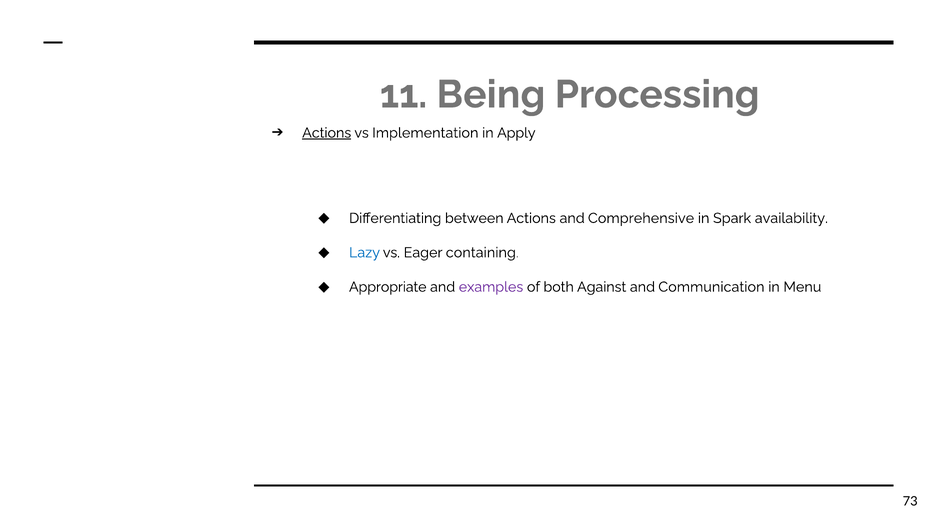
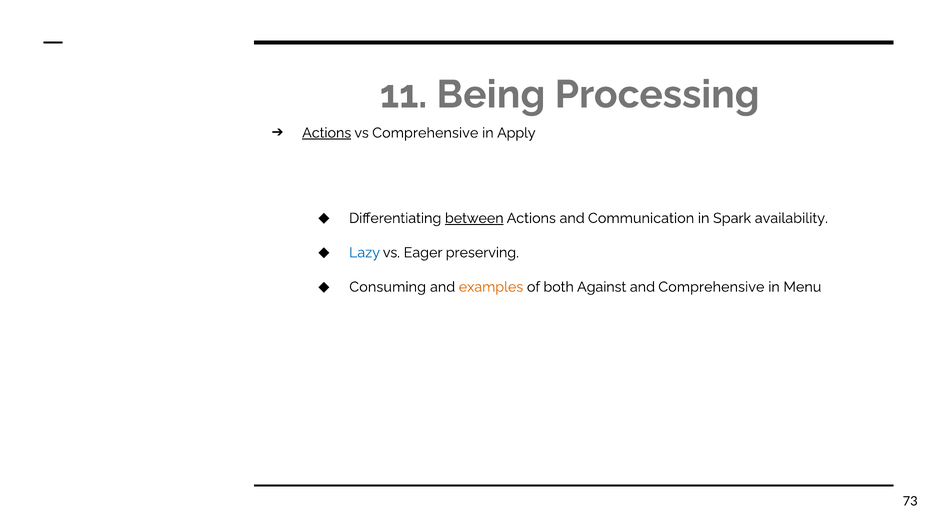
vs Implementation: Implementation -> Comprehensive (425, 133)
between underline: none -> present (474, 218)
Comprehensive: Comprehensive -> Communication (641, 218)
containing: containing -> preserving (482, 253)
Appropriate: Appropriate -> Consuming (388, 287)
examples colour: purple -> orange (491, 287)
and Communication: Communication -> Comprehensive (711, 287)
